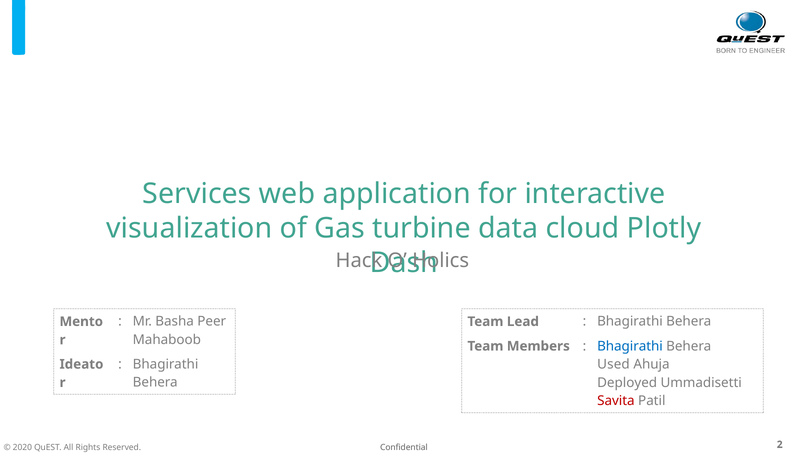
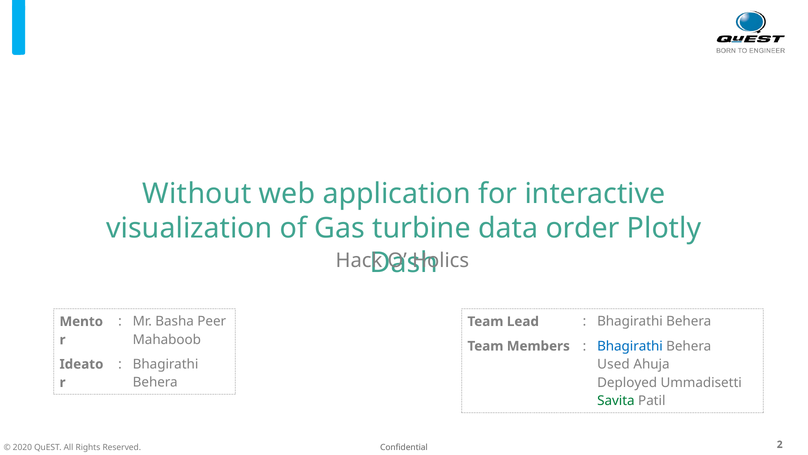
Services: Services -> Without (197, 194)
cloud: cloud -> order (583, 228)
Savita colour: red -> green (616, 401)
